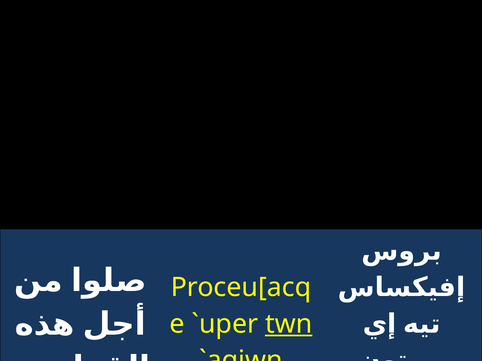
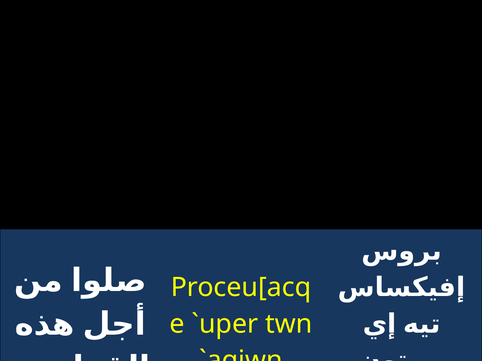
twn underline: present -> none (289, 324)
